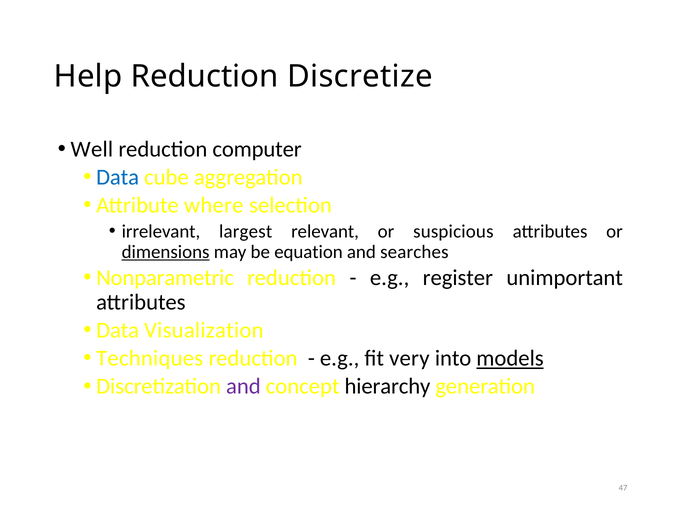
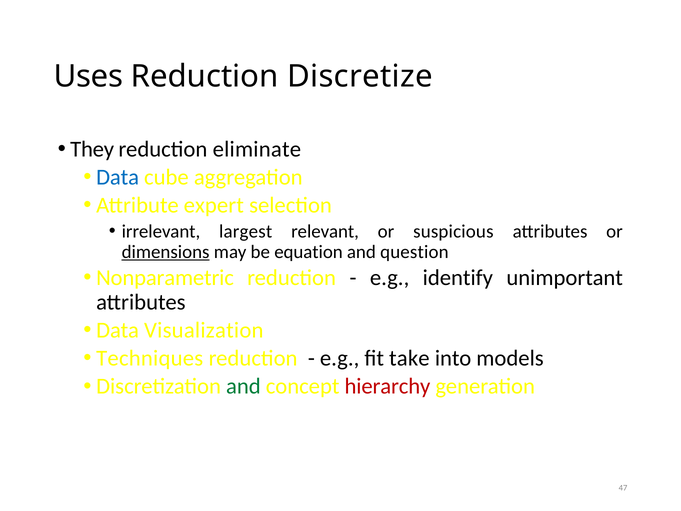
Help: Help -> Uses (88, 76)
Well: Well -> They (92, 149)
computer: computer -> eliminate (257, 149)
where: where -> expert (214, 205)
searches: searches -> question (414, 252)
register: register -> identify (458, 278)
very: very -> take (409, 358)
models underline: present -> none (510, 358)
and colour: purple -> green (243, 386)
hierarchy colour: black -> red (387, 386)
